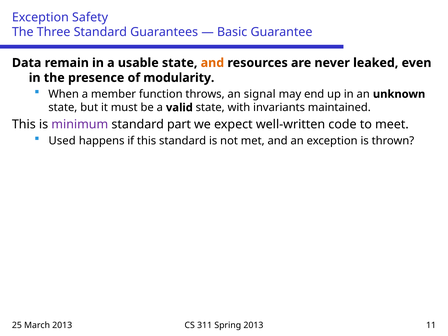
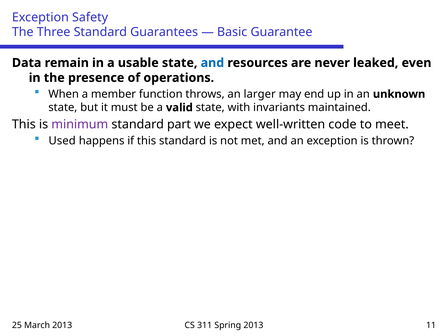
and colour: orange -> blue (212, 63)
modularity: modularity -> operations (179, 78)
signal: signal -> larger (260, 94)
